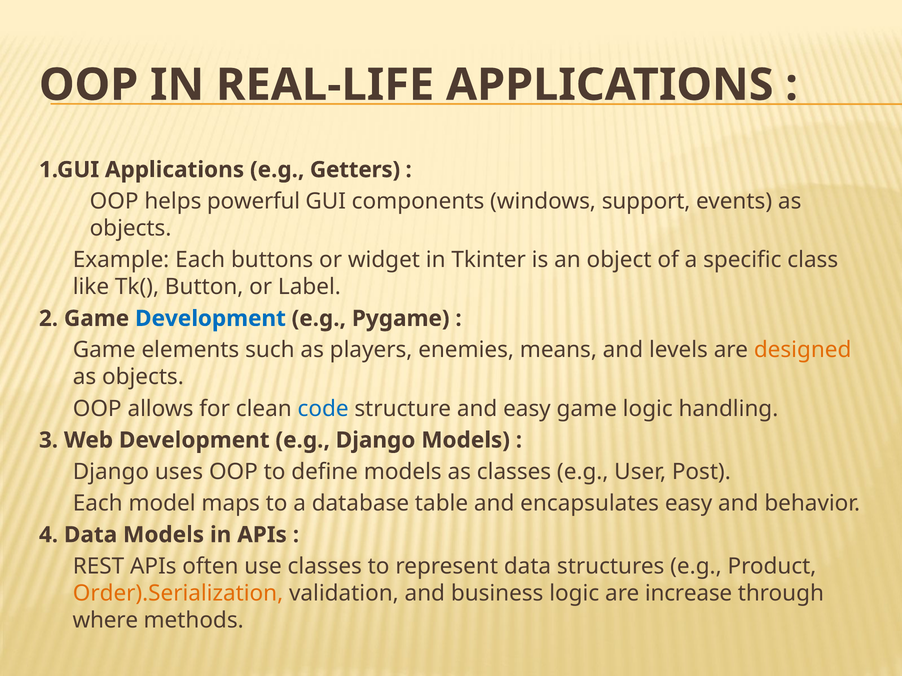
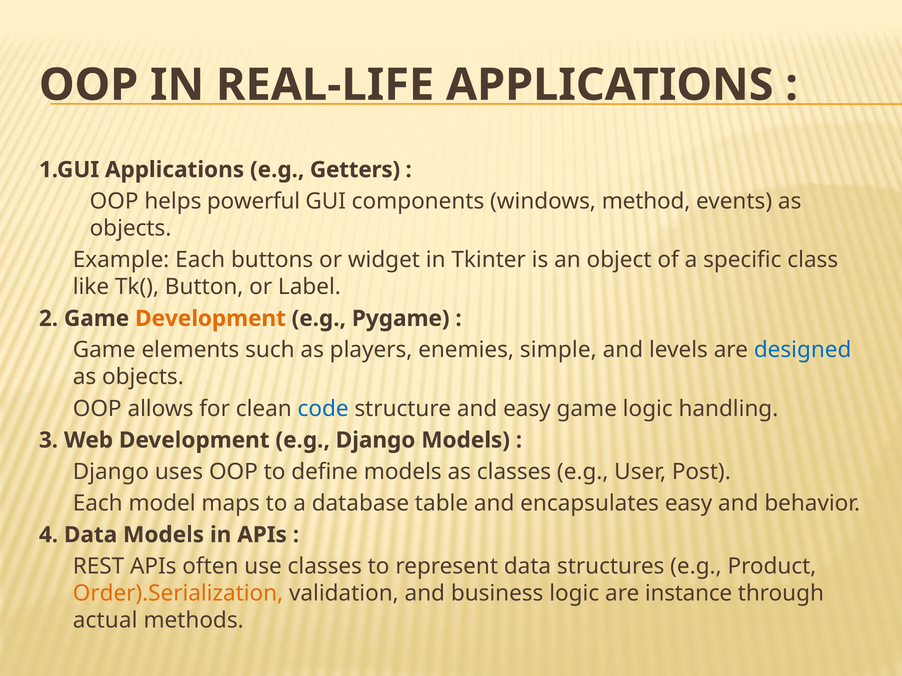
support: support -> method (646, 201)
Development colour: blue -> orange (210, 319)
means: means -> simple (558, 350)
designed colour: orange -> blue (803, 350)
increase: increase -> instance (689, 594)
where: where -> actual (105, 621)
